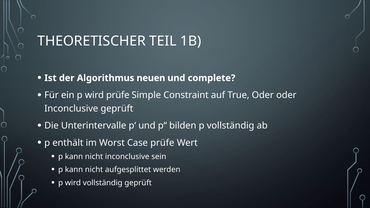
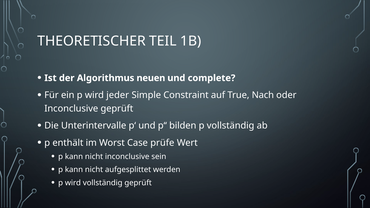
wird prüfe: prüfe -> jeder (118, 95)
True Oder: Oder -> Nach (263, 95)
